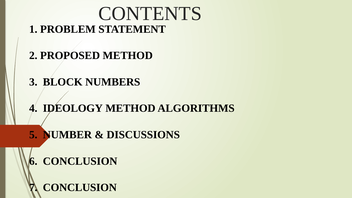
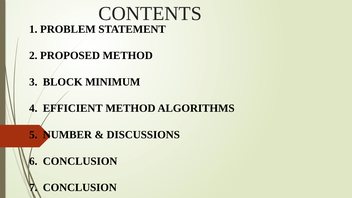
NUMBERS: NUMBERS -> MINIMUM (113, 82)
IDEOLOGY: IDEOLOGY -> EFFICIENT (73, 108)
